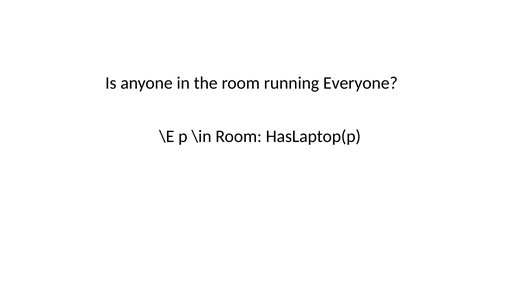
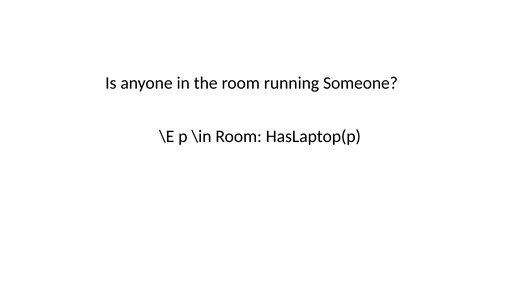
Everyone: Everyone -> Someone (360, 83)
